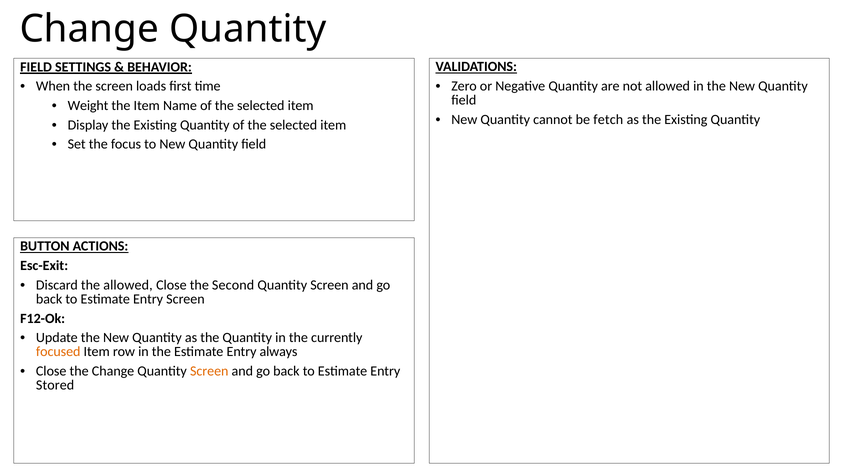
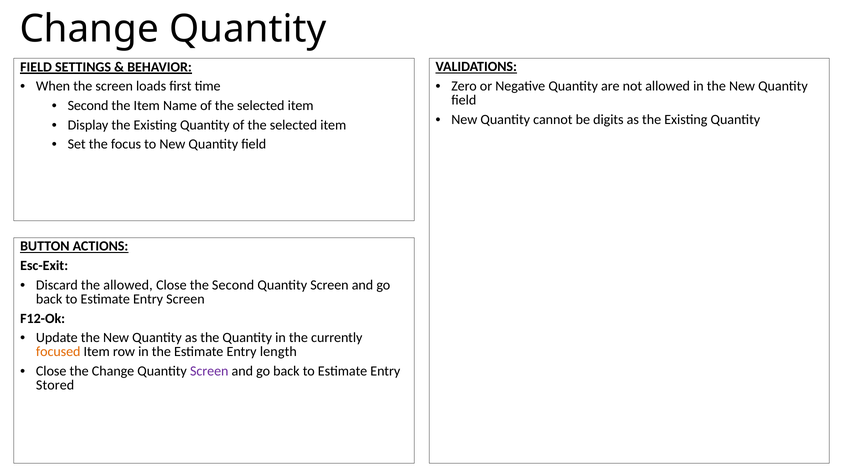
Weight: Weight -> Second (88, 106)
fetch: fetch -> digits (608, 120)
always: always -> length (278, 352)
Screen colour: orange -> purple (209, 371)
